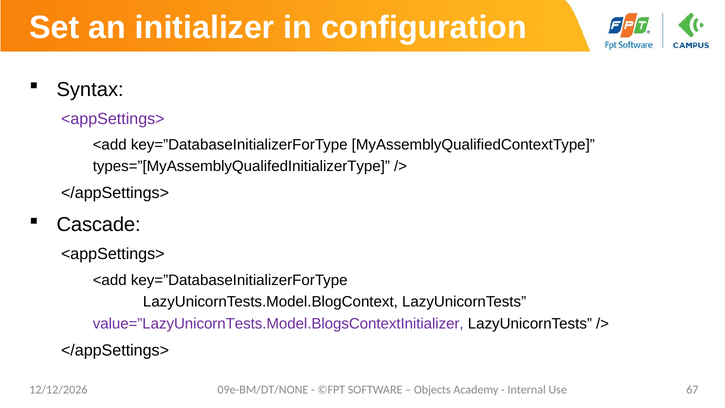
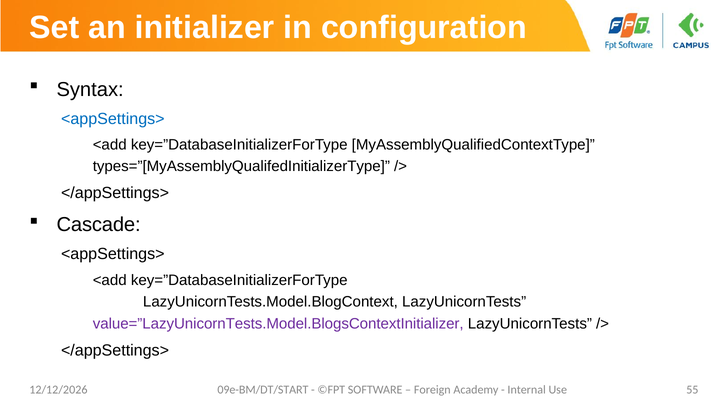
<appSettings> colour: purple -> blue (113, 119)
09e-BM/DT/NONE: 09e-BM/DT/NONE -> 09e-BM/DT/START (263, 390)
Objects: Objects -> Foreign (432, 390)
67: 67 -> 55 (692, 390)
